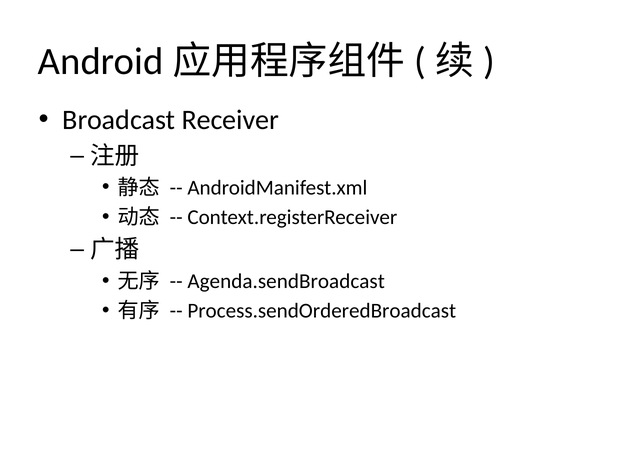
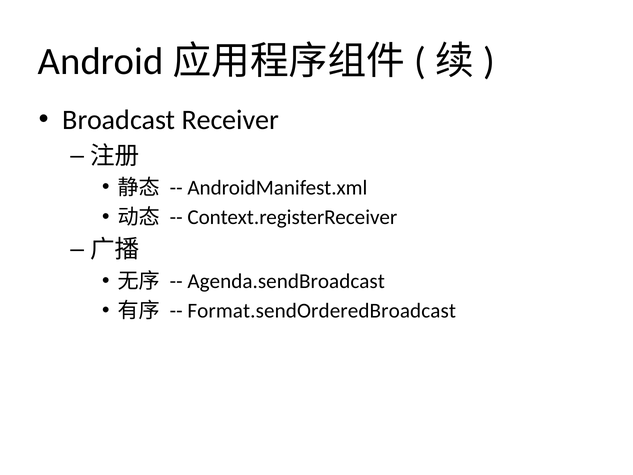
Process.sendOrderedBroadcast: Process.sendOrderedBroadcast -> Format.sendOrderedBroadcast (322, 311)
